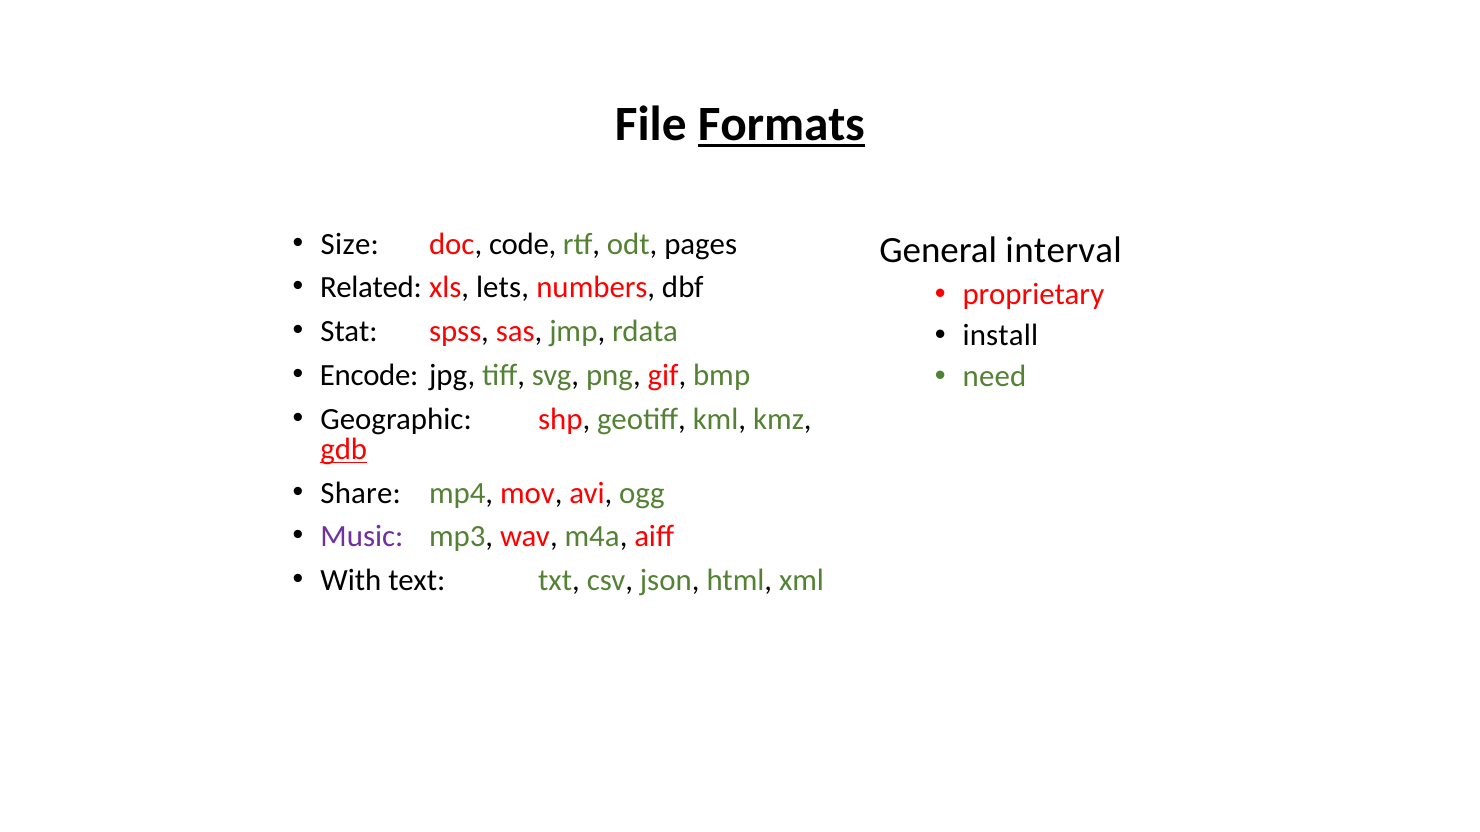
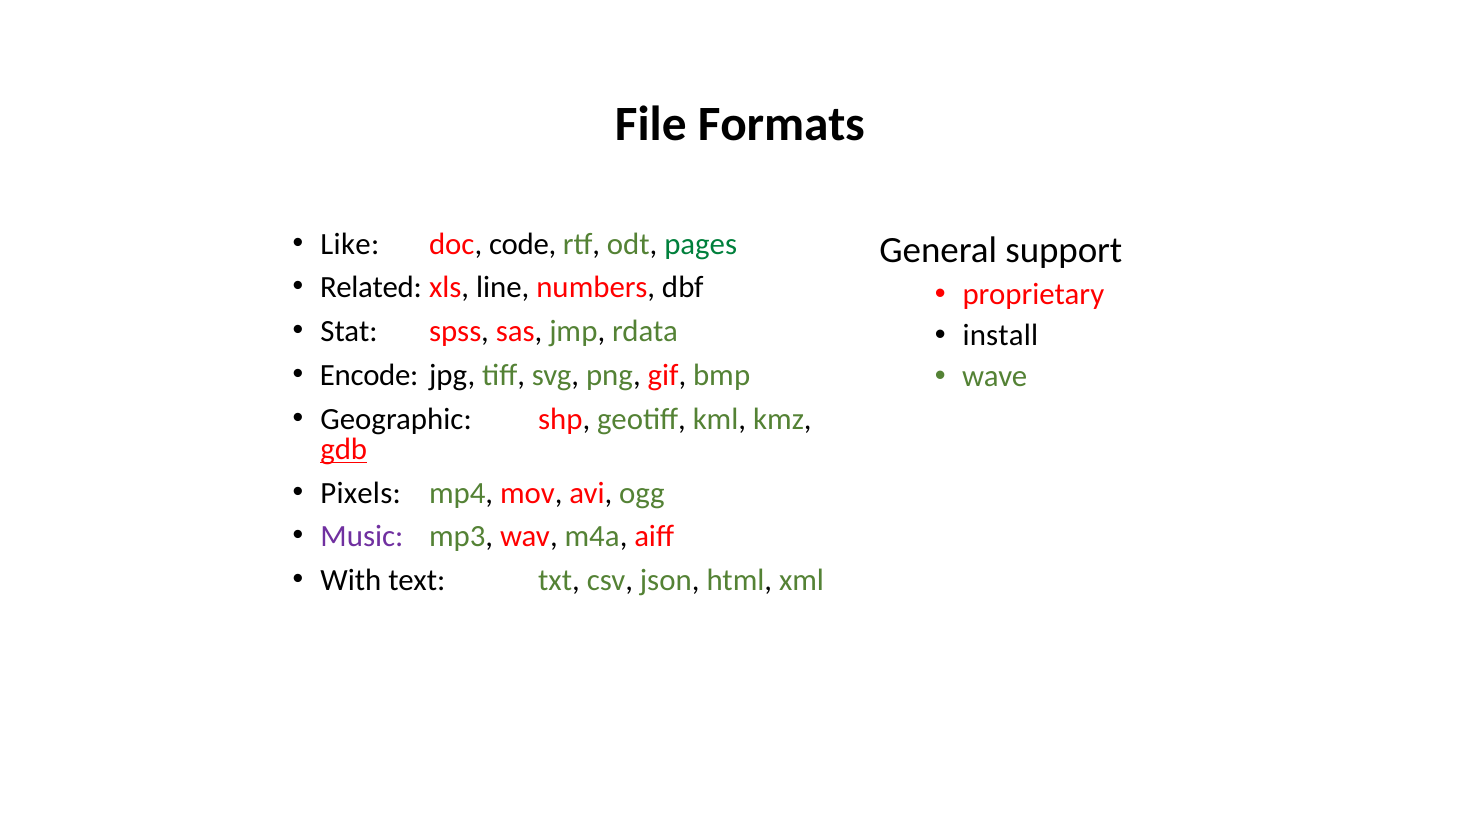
Formats underline: present -> none (781, 124)
Size: Size -> Like (350, 244)
pages colour: black -> green (701, 244)
interval: interval -> support (1064, 250)
lets: lets -> line (503, 288)
need: need -> wave (995, 377)
Share: Share -> Pixels (361, 493)
